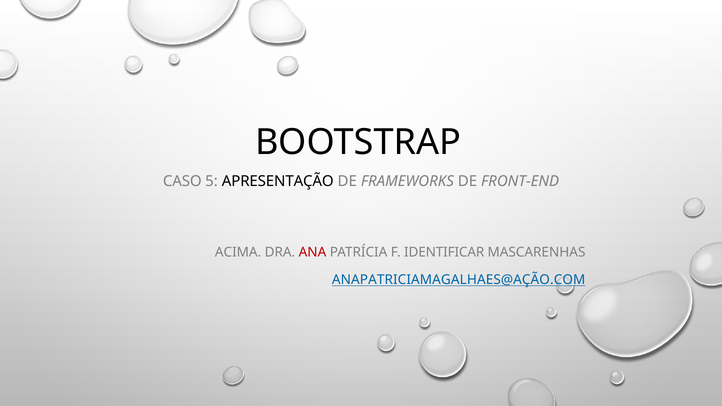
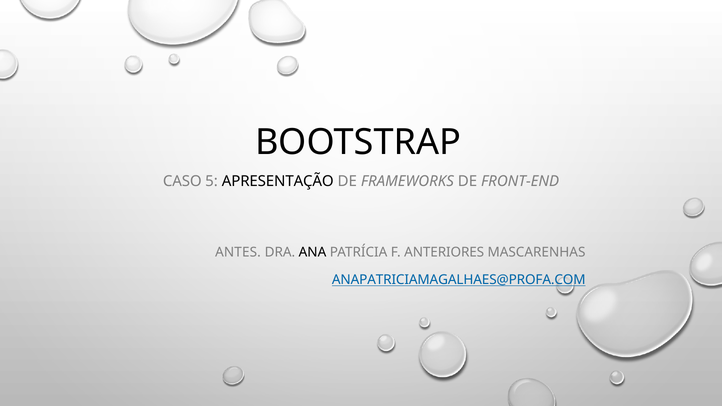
ACIMA: ACIMA -> ANTES (238, 252)
ANA colour: red -> black (312, 252)
IDENTIFICAR: IDENTIFICAR -> ANTERIORES (444, 252)
ANAPATRICIAMAGALHAES@AÇÃO.COM: ANAPATRICIAMAGALHAES@AÇÃO.COM -> ANAPATRICIAMAGALHAES@PROFA.COM (459, 280)
